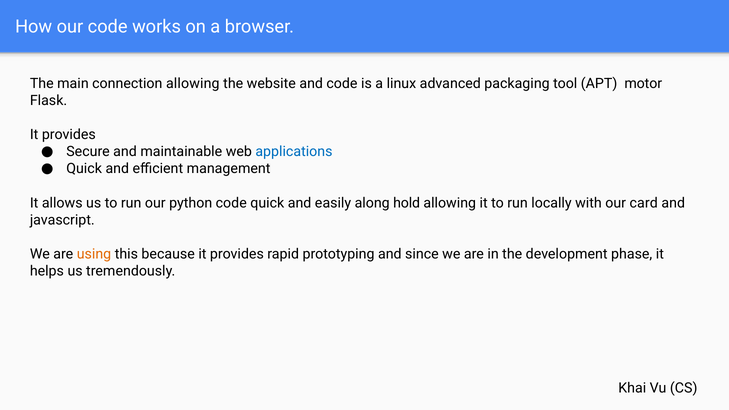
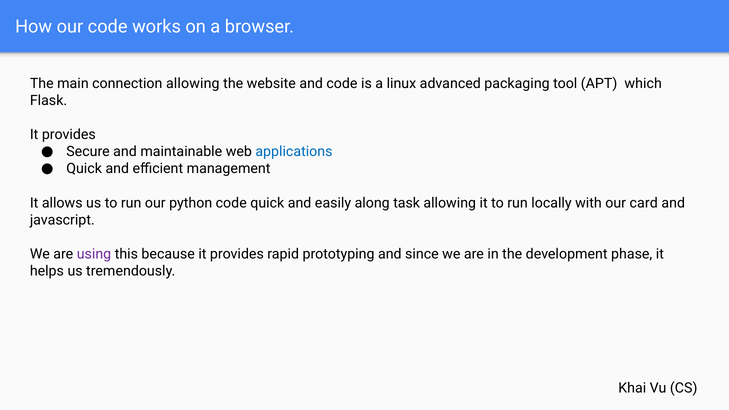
motor: motor -> which (643, 84)
hold: hold -> task (407, 203)
using colour: orange -> purple (94, 254)
